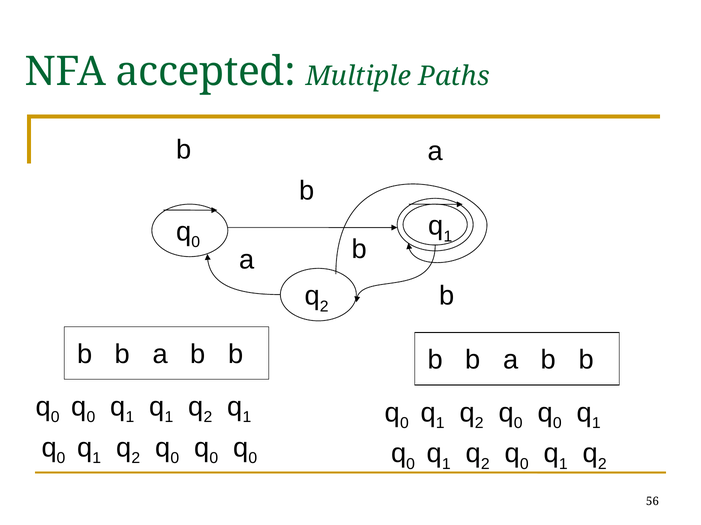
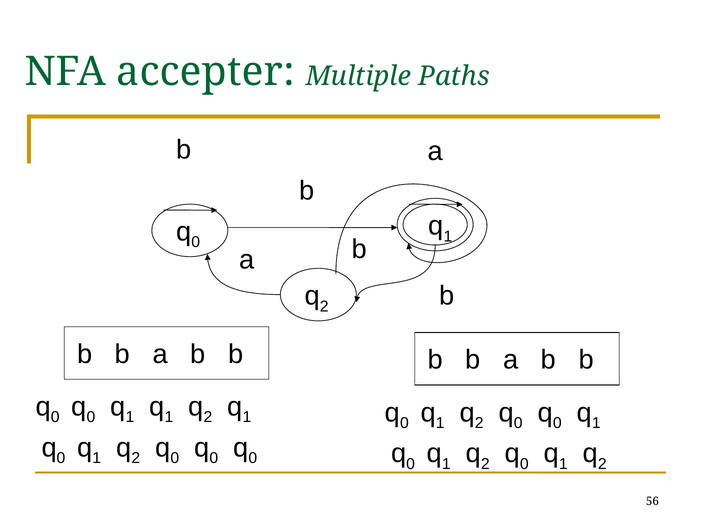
accepted: accepted -> accepter (206, 72)
